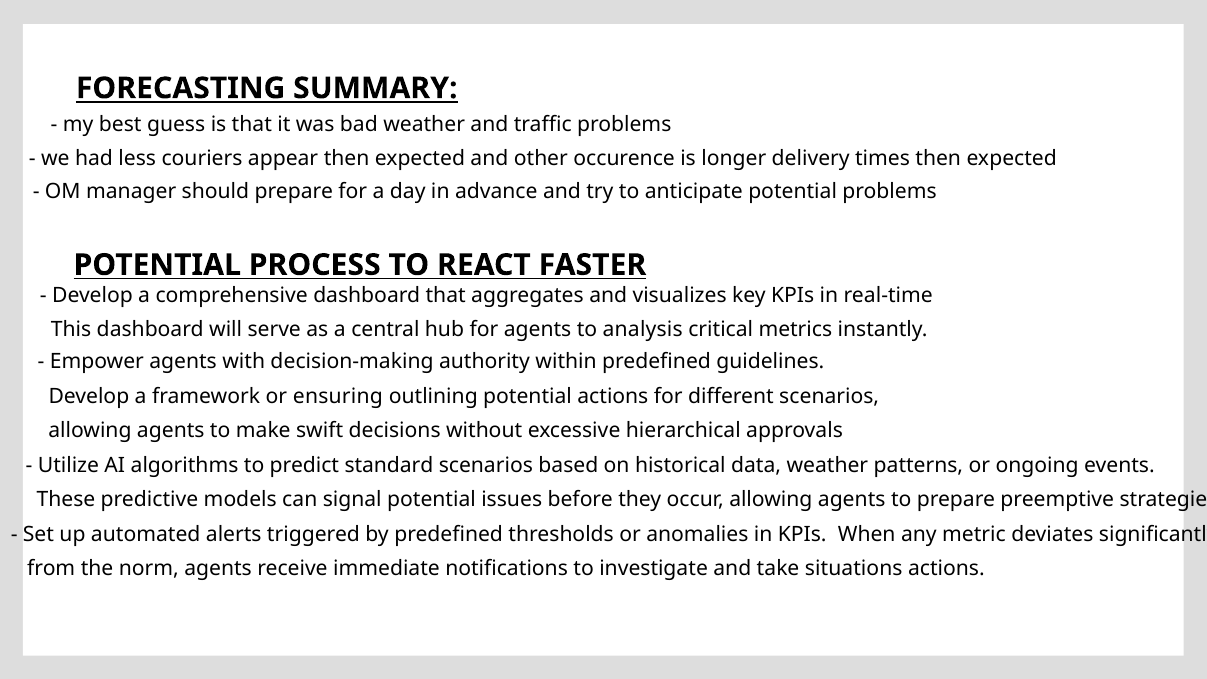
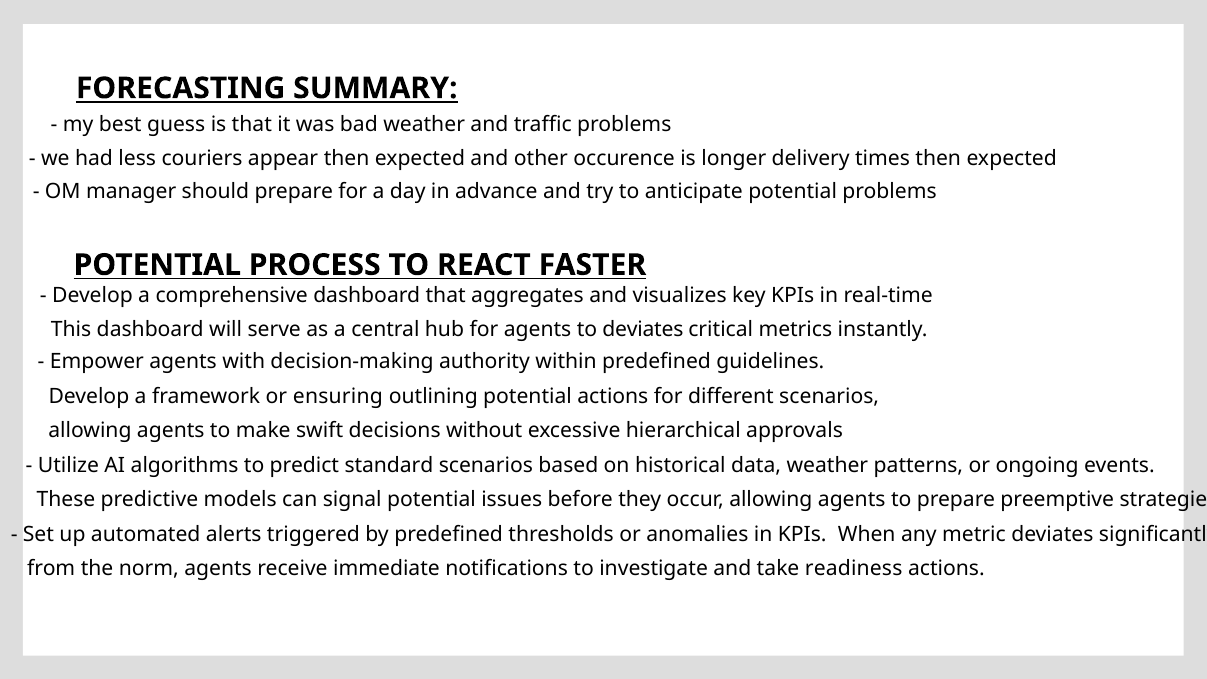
to analysis: analysis -> deviates (643, 330)
situations: situations -> readiness (854, 569)
